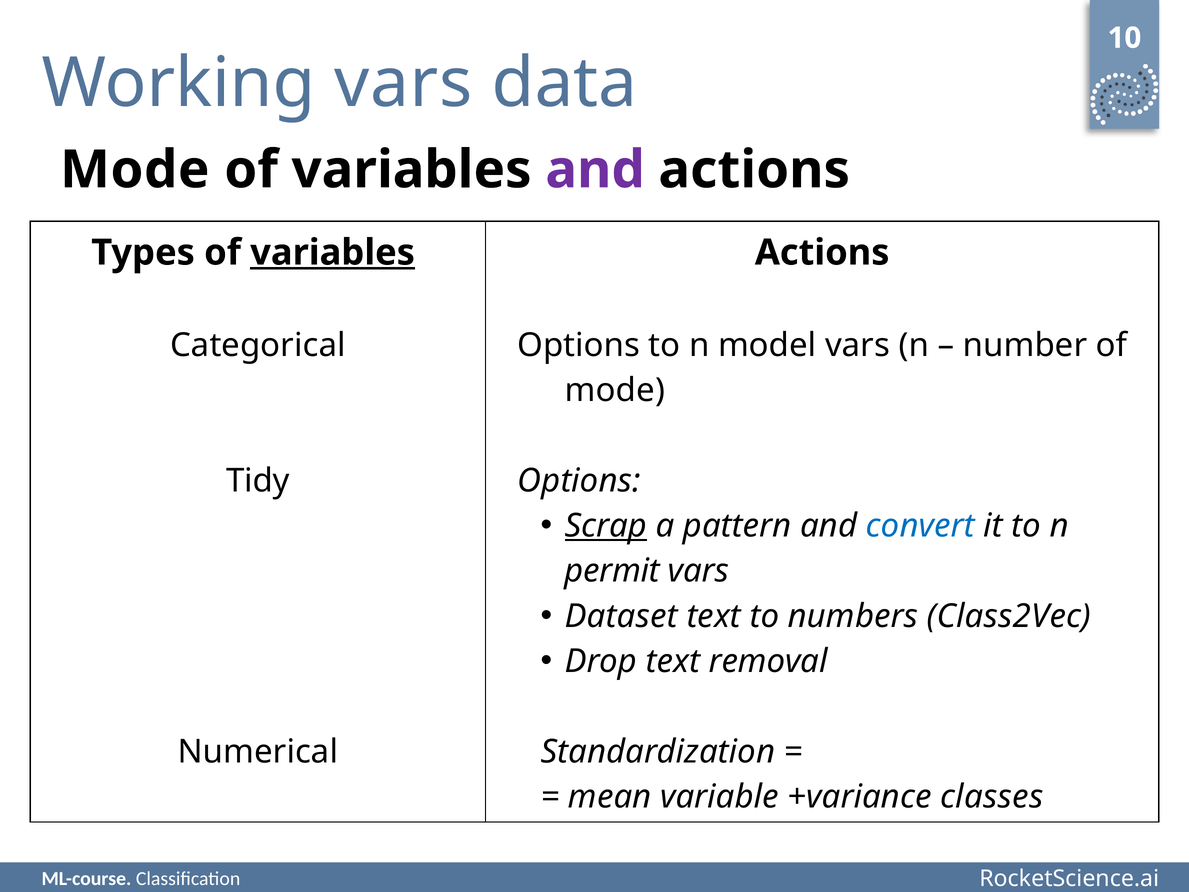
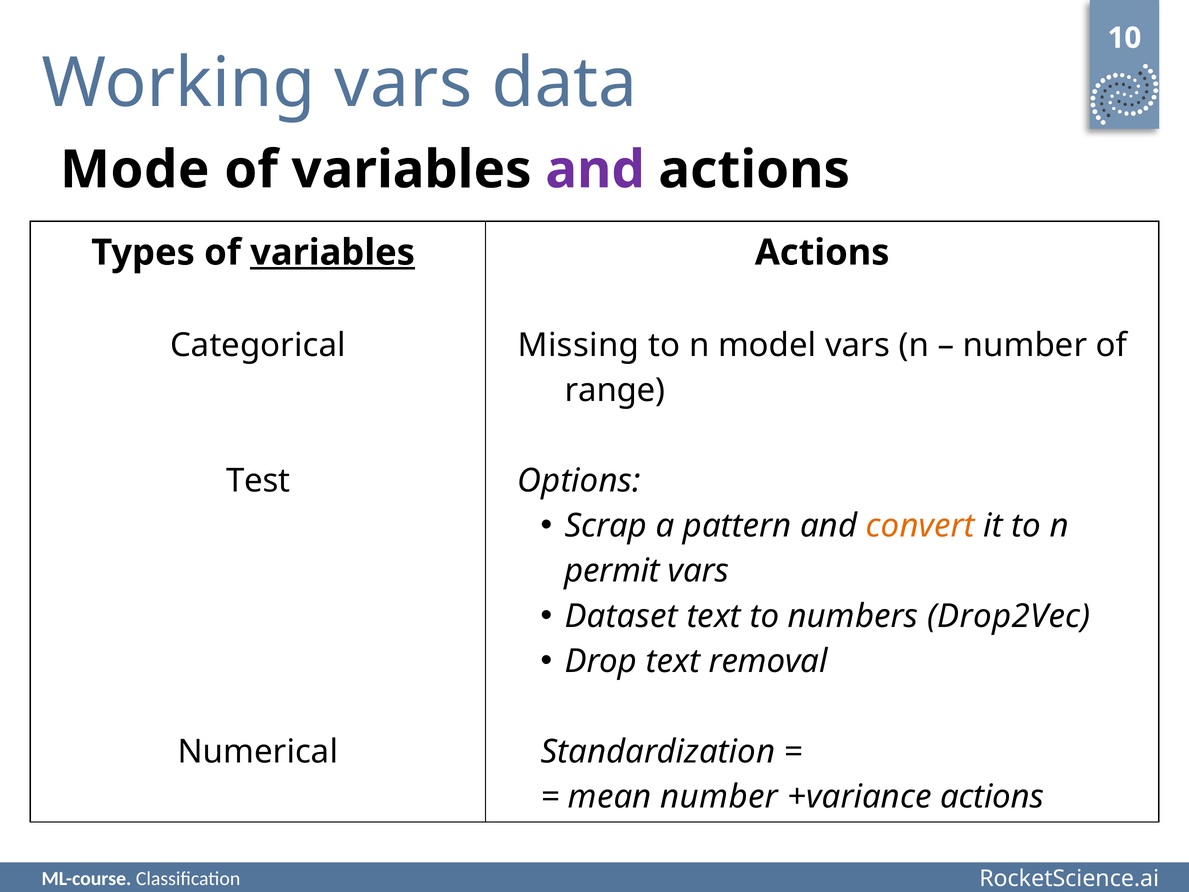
Options: Options -> Missing (578, 345)
mode: mode -> range (615, 390)
Tidy: Tidy -> Test (258, 481)
Scrap underline: present -> none (606, 526)
convert colour: blue -> orange (920, 526)
Class2Vec: Class2Vec -> Drop2Vec (1009, 616)
mean variable: variable -> number (719, 797)
+variance classes: classes -> actions (992, 797)
